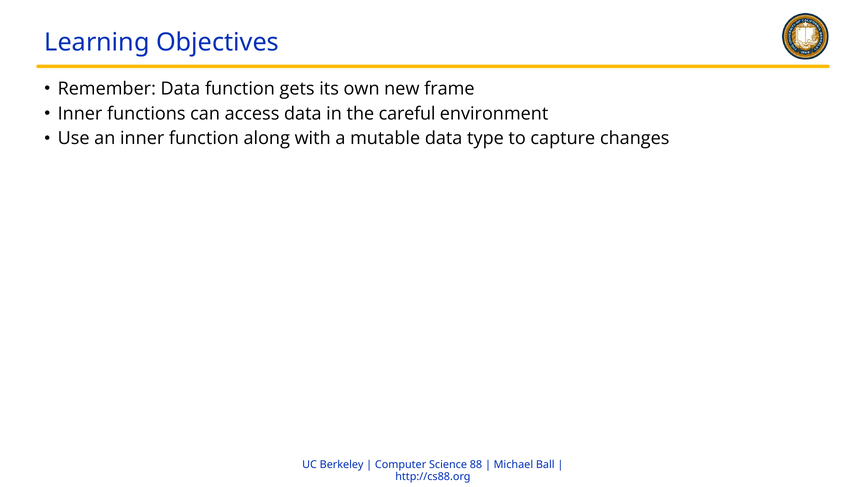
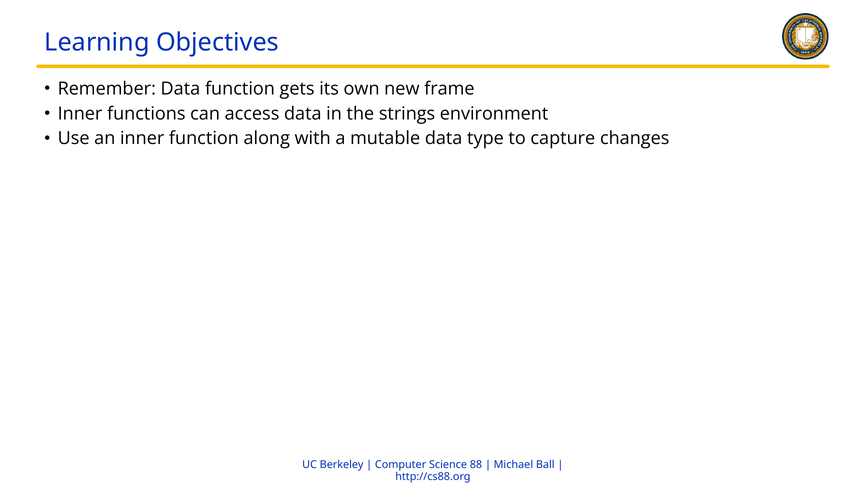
careful: careful -> strings (407, 114)
